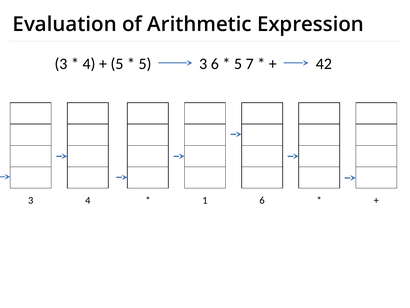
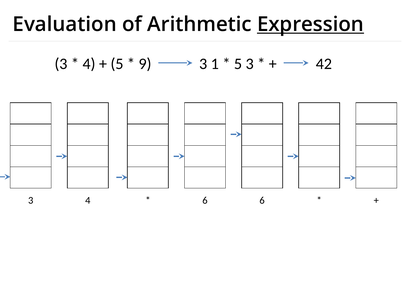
Expression underline: none -> present (310, 24)
5: 5 -> 9 (145, 64)
3 6: 6 -> 1 (215, 64)
5 7: 7 -> 3 (250, 64)
1: 1 -> 6 (205, 200)
